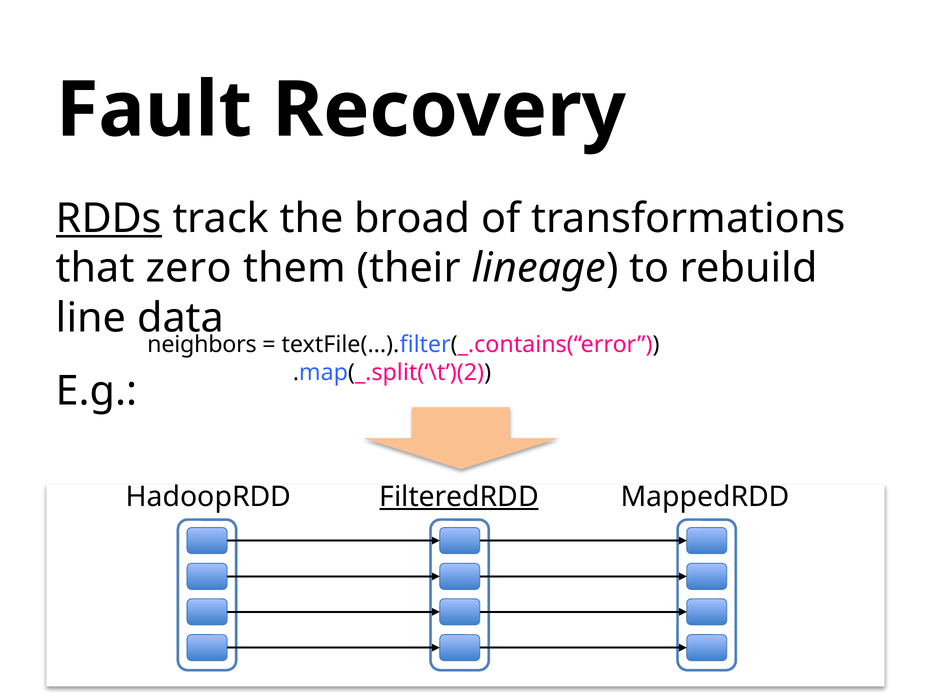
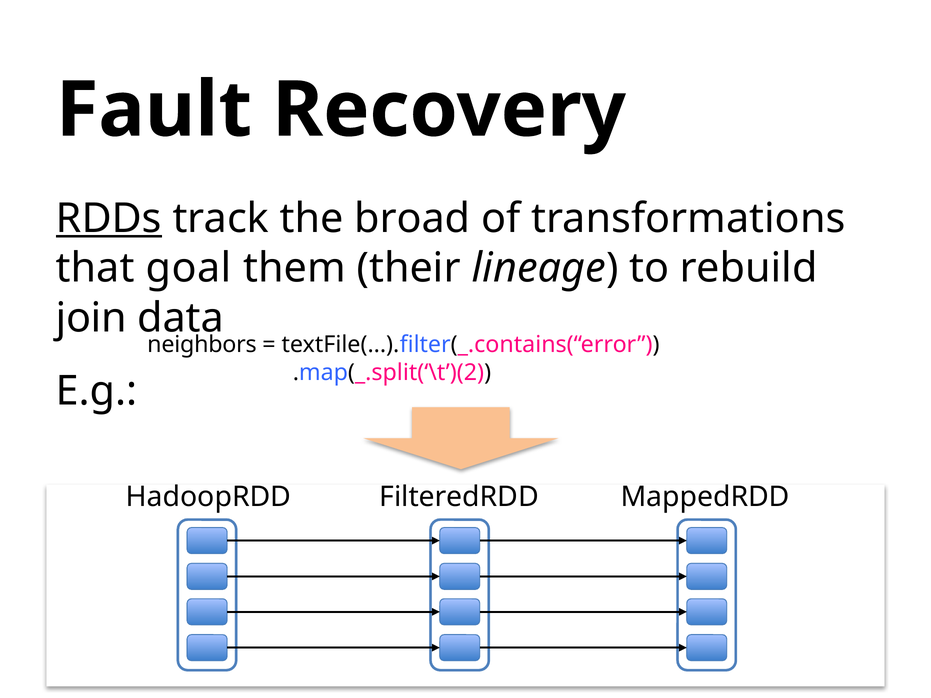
zero: zero -> goal (189, 268)
line: line -> join (91, 318)
FilteredRDD underline: present -> none (459, 497)
